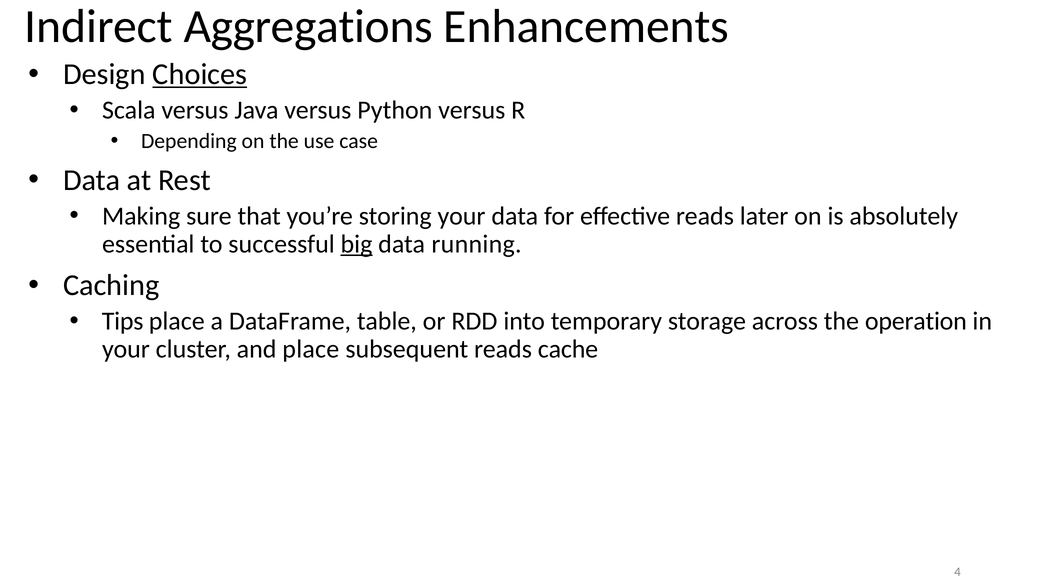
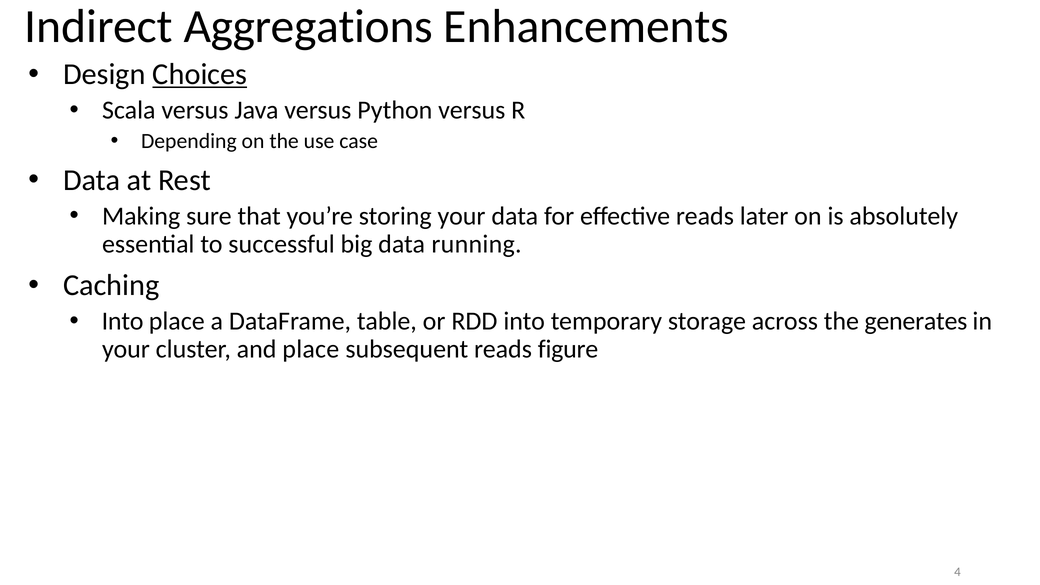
big underline: present -> none (356, 244)
Tips: Tips -> Into (123, 321)
operation: operation -> generates (916, 321)
cache: cache -> figure (568, 349)
